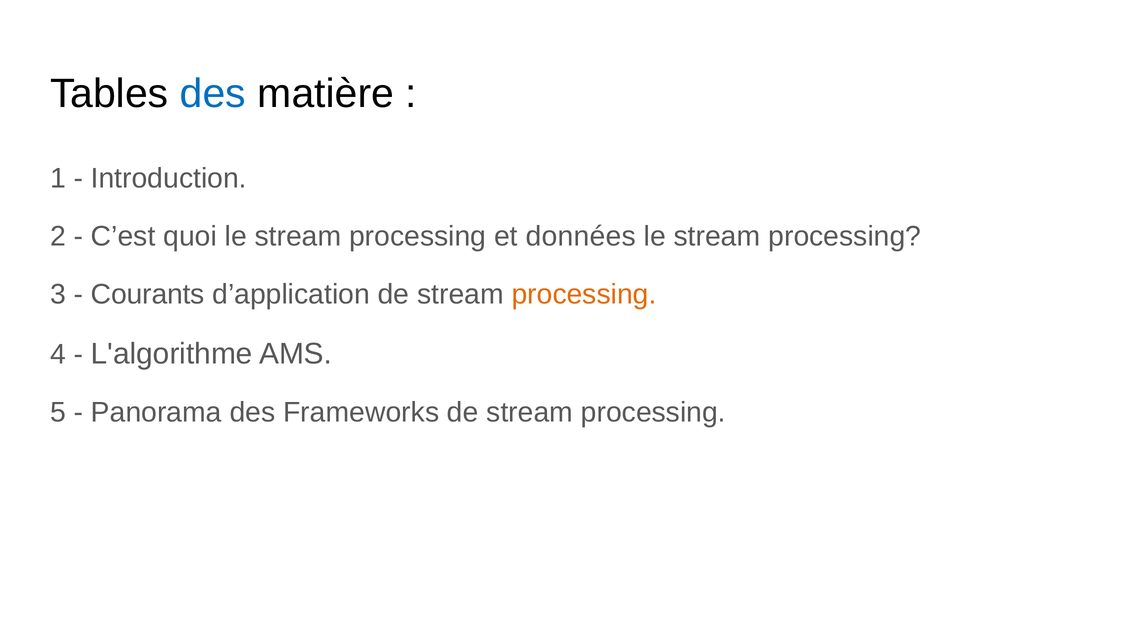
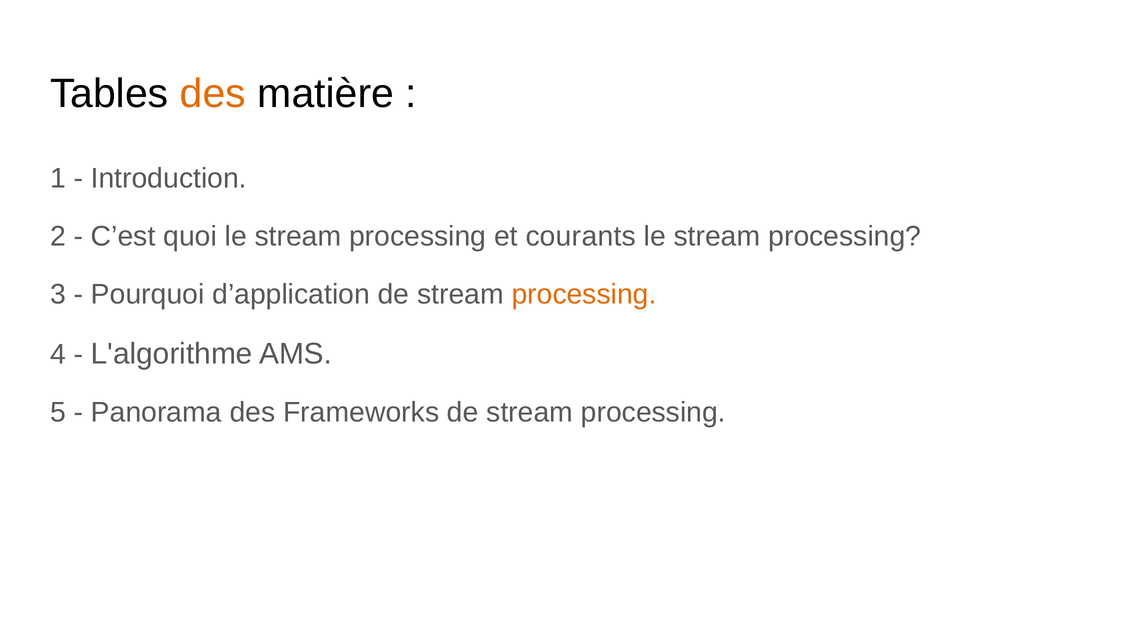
des colour: blue -> orange (213, 94)
données: données -> courants (581, 237)
Courants: Courants -> Pourquoi (148, 295)
